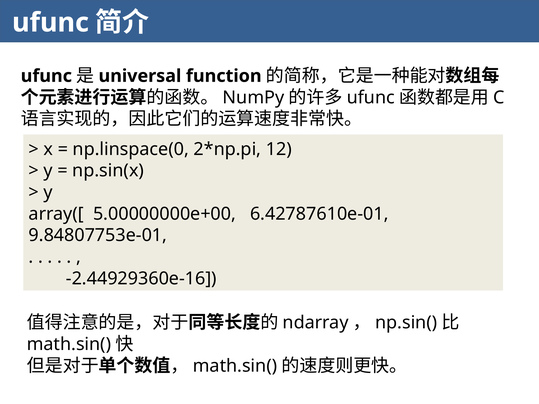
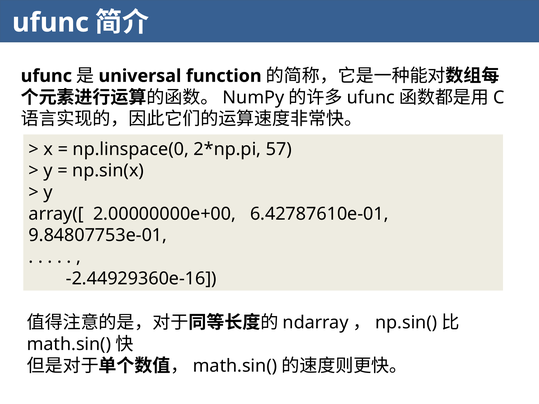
12: 12 -> 57 (279, 149)
5.00000000e+00: 5.00000000e+00 -> 2.00000000e+00 (165, 214)
